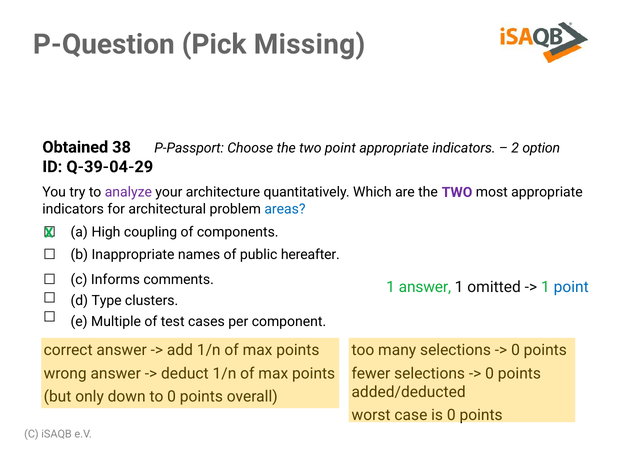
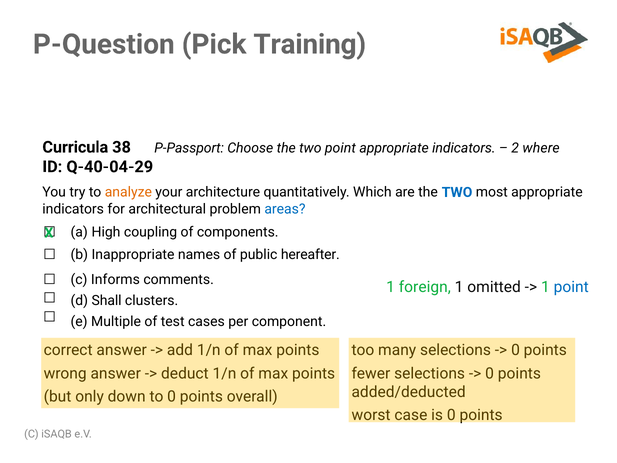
Missing: Missing -> Training (310, 44)
Obtained: Obtained -> Curricula (75, 147)
option: option -> where (541, 148)
Q-39-04-29: Q-39-04-29 -> Q-40-04-29 (110, 167)
analyze colour: purple -> orange (128, 192)
TWO colour: purple -> blue (457, 192)
1 answer: answer -> foreign (425, 287)
Type: Type -> Shall (107, 300)
